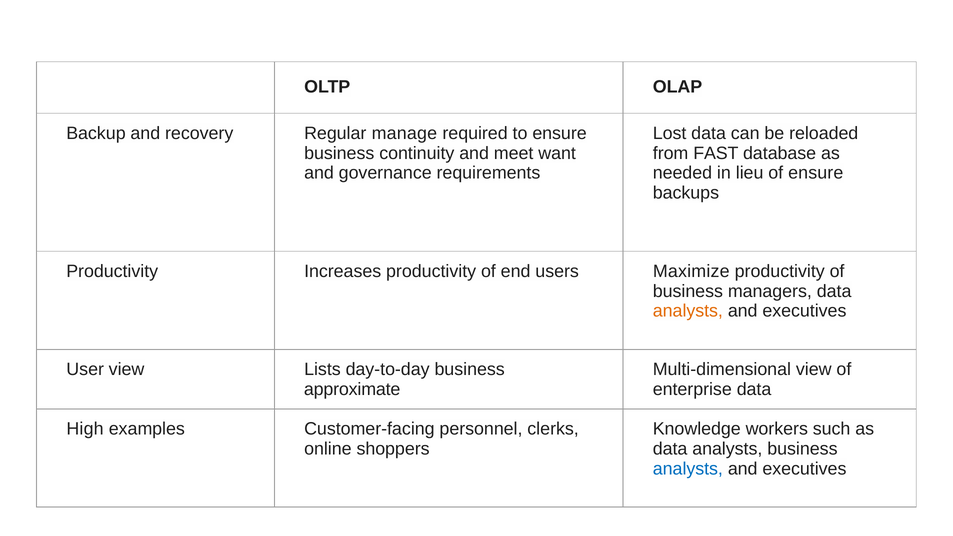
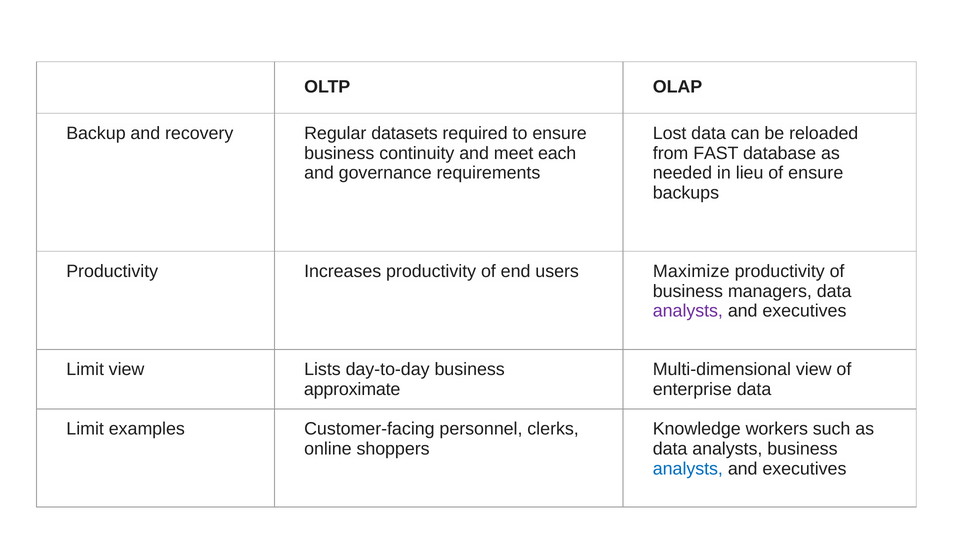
manage: manage -> datasets (405, 133)
want: want -> each (557, 153)
analysts colour: orange -> purple (688, 311)
User: User -> Limit (85, 369)
High: High -> Limit (85, 429)
